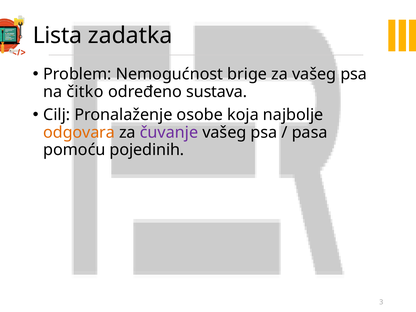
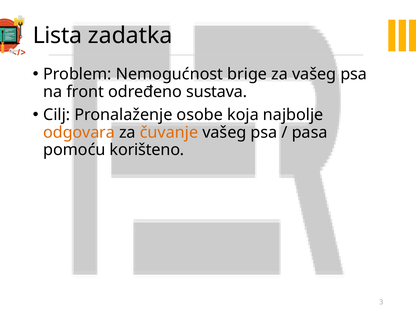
čitko: čitko -> front (85, 92)
čuvanje colour: purple -> orange (169, 132)
pojedinih: pojedinih -> korišteno (147, 150)
